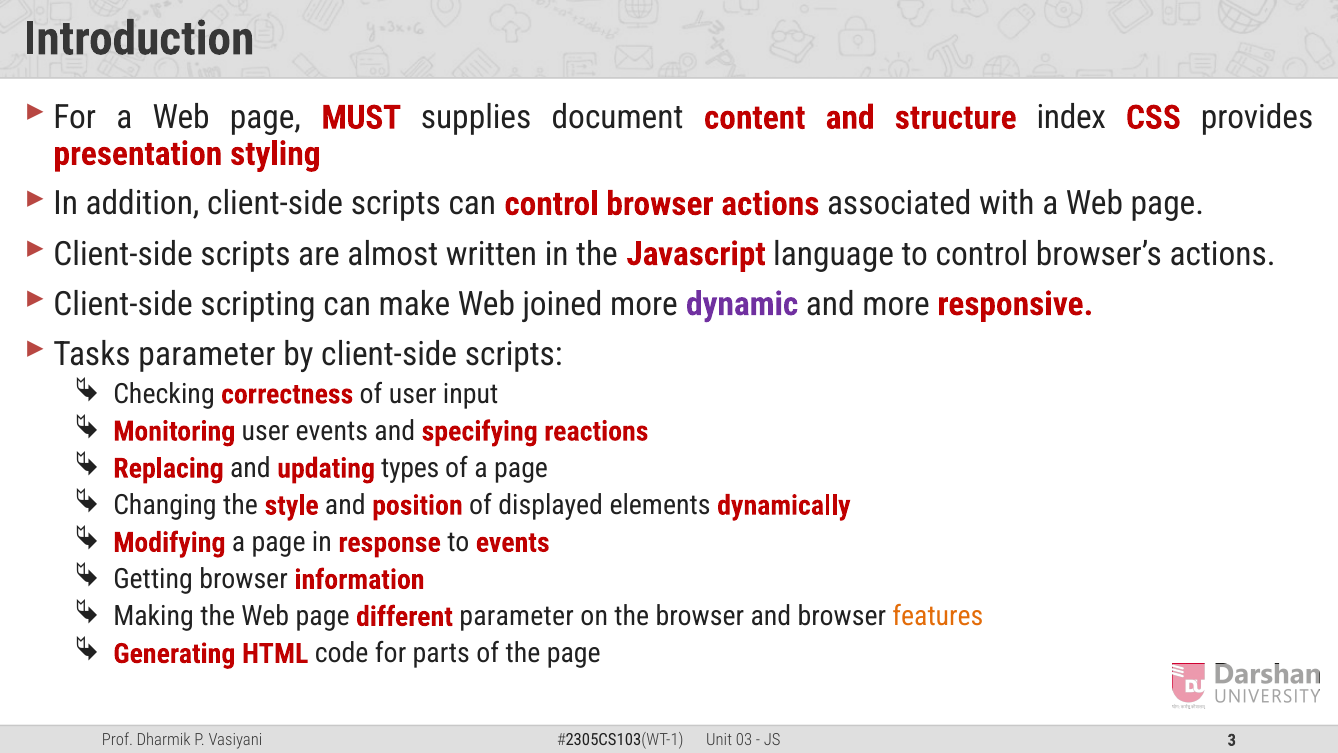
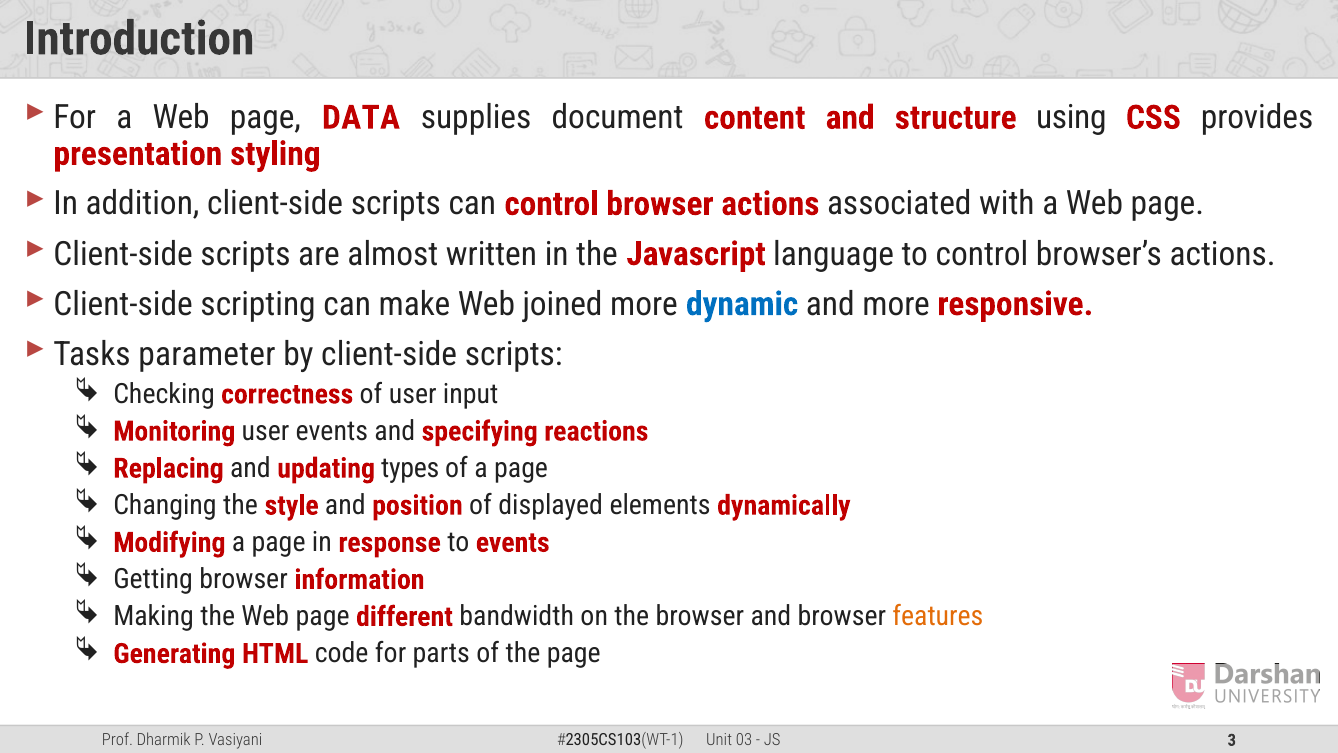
MUST: MUST -> DATA (361, 118)
index: index -> using (1071, 118)
dynamic colour: purple -> blue (742, 304)
different parameter: parameter -> bandwidth (517, 616)
